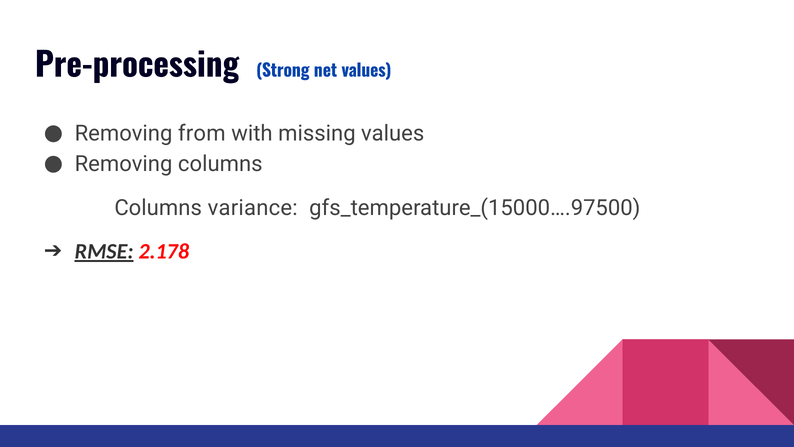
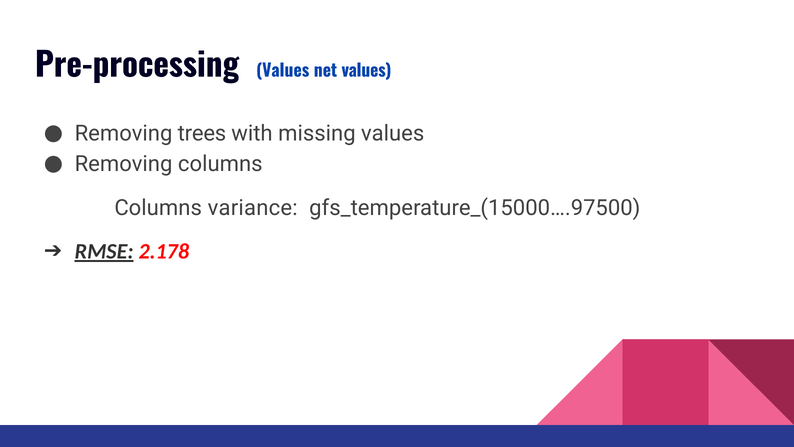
Pre-processing Strong: Strong -> Values (283, 71)
from: from -> trees (202, 134)
